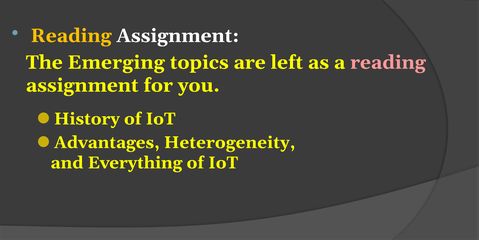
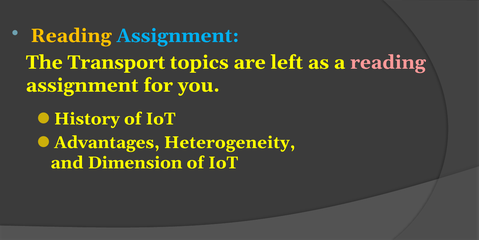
Assignment colour: white -> light blue (178, 36)
Emerging: Emerging -> Transport (116, 62)
Everything: Everything -> Dimension (135, 162)
